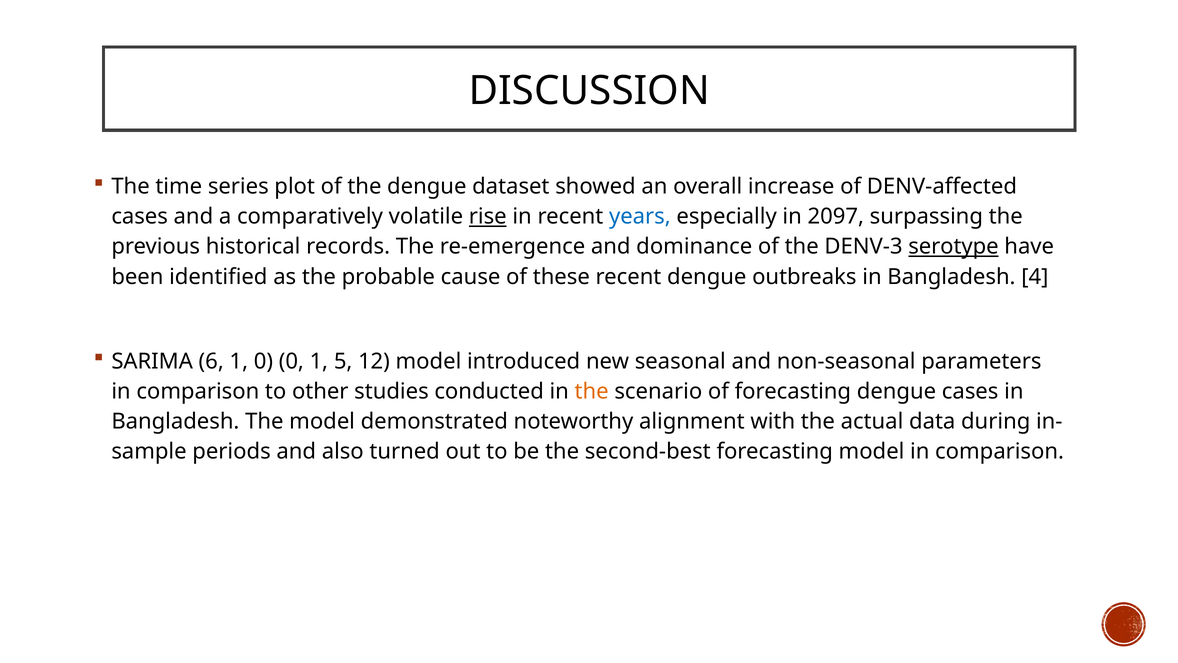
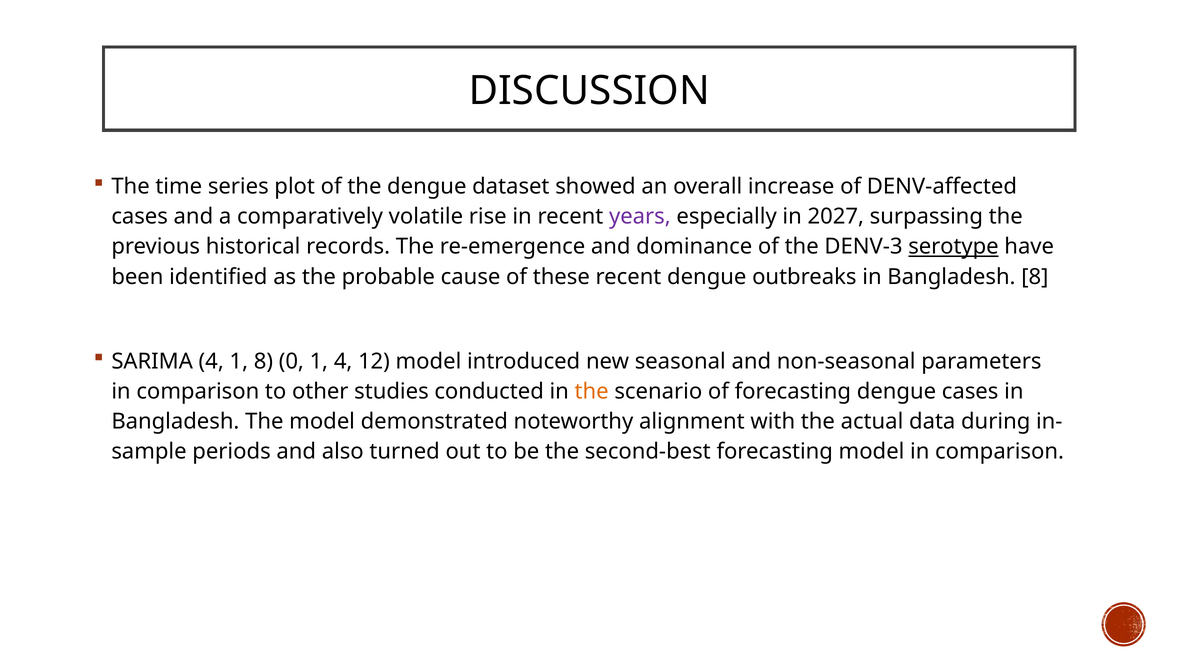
rise underline: present -> none (488, 217)
years colour: blue -> purple (640, 217)
2097: 2097 -> 2027 (836, 217)
Bangladesh 4: 4 -> 8 (1035, 277)
SARIMA 6: 6 -> 4 (211, 361)
1 0: 0 -> 8 (263, 361)
1 5: 5 -> 4 (343, 361)
